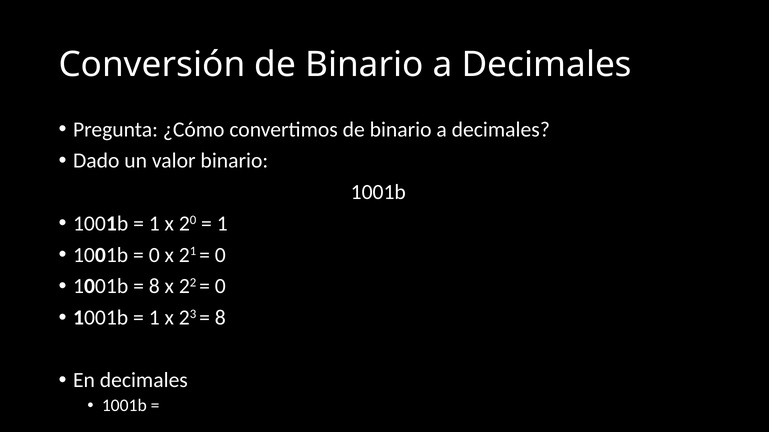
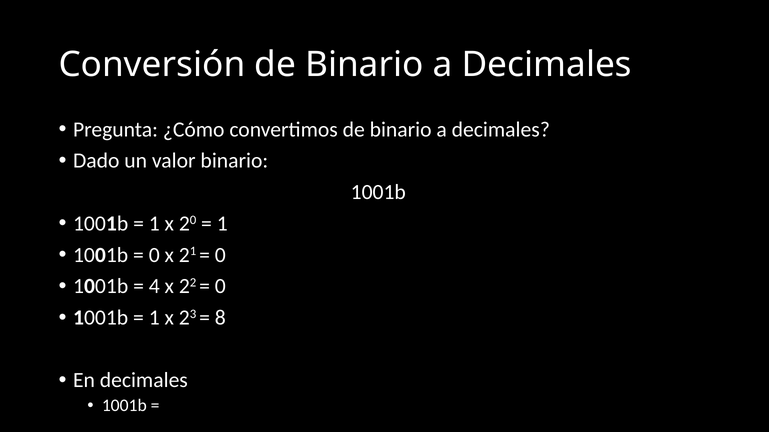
8: 8 -> 4 (154, 287)
